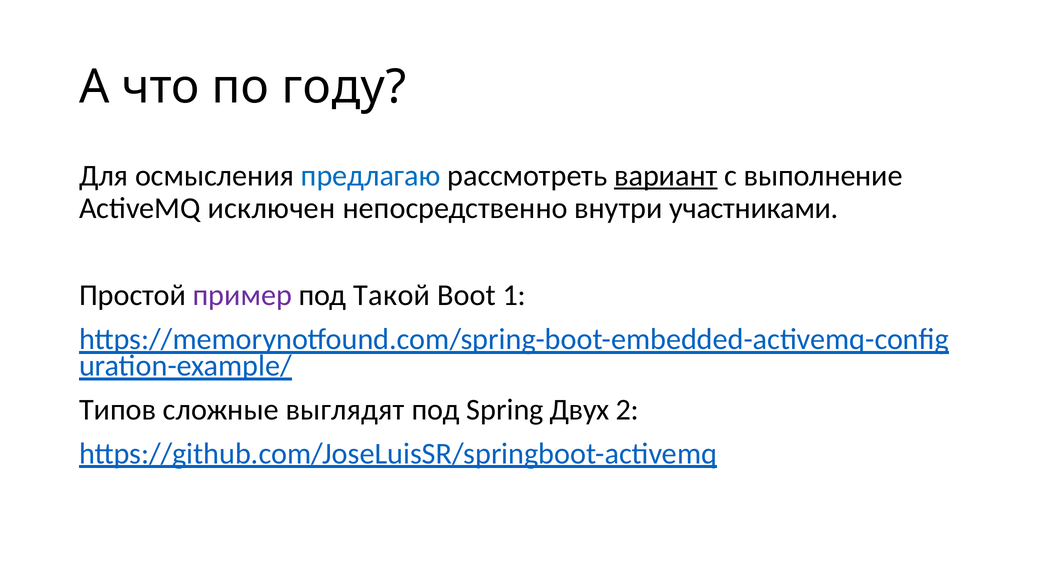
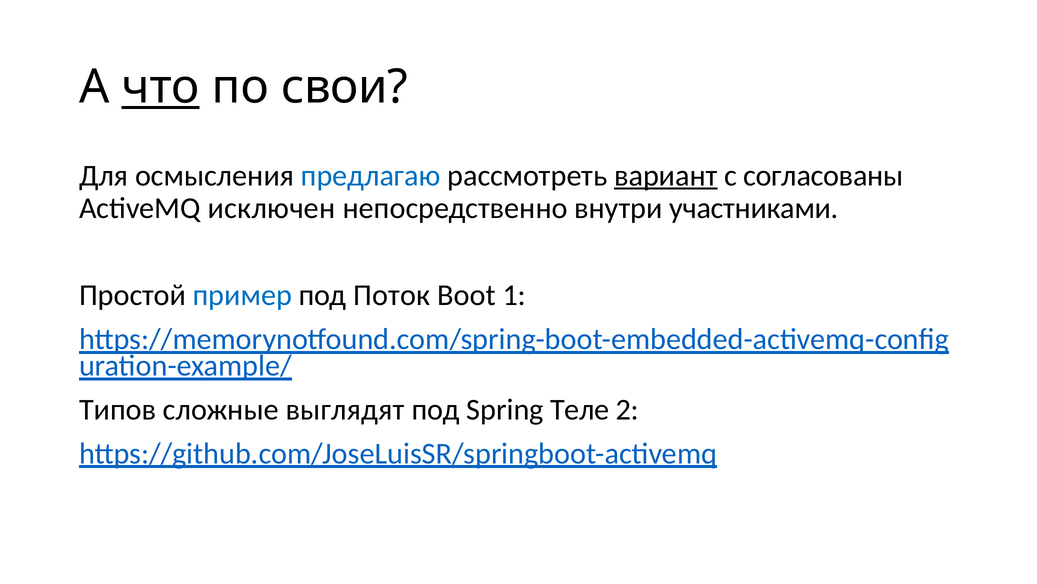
что underline: none -> present (161, 87)
году: году -> свои (344, 87)
выполнение: выполнение -> согласованы (823, 175)
пример colour: purple -> blue (242, 295)
Такой: Такой -> Поток (392, 295)
Двух: Двух -> Теле (580, 409)
